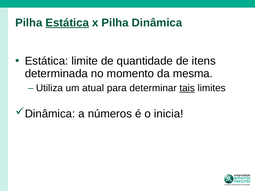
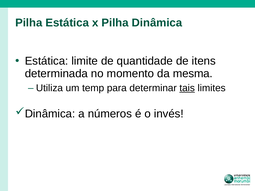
Estática underline: present -> none (67, 23)
atual: atual -> temp (93, 88)
inicia: inicia -> invés (169, 114)
